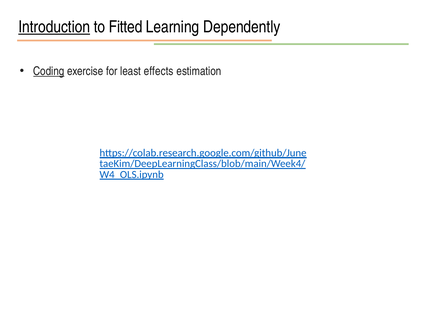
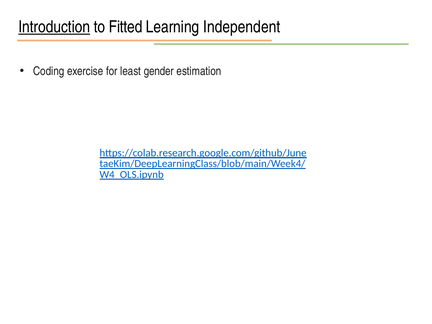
Dependently: Dependently -> Independent (242, 27)
Coding underline: present -> none (49, 71)
effects: effects -> gender (159, 71)
